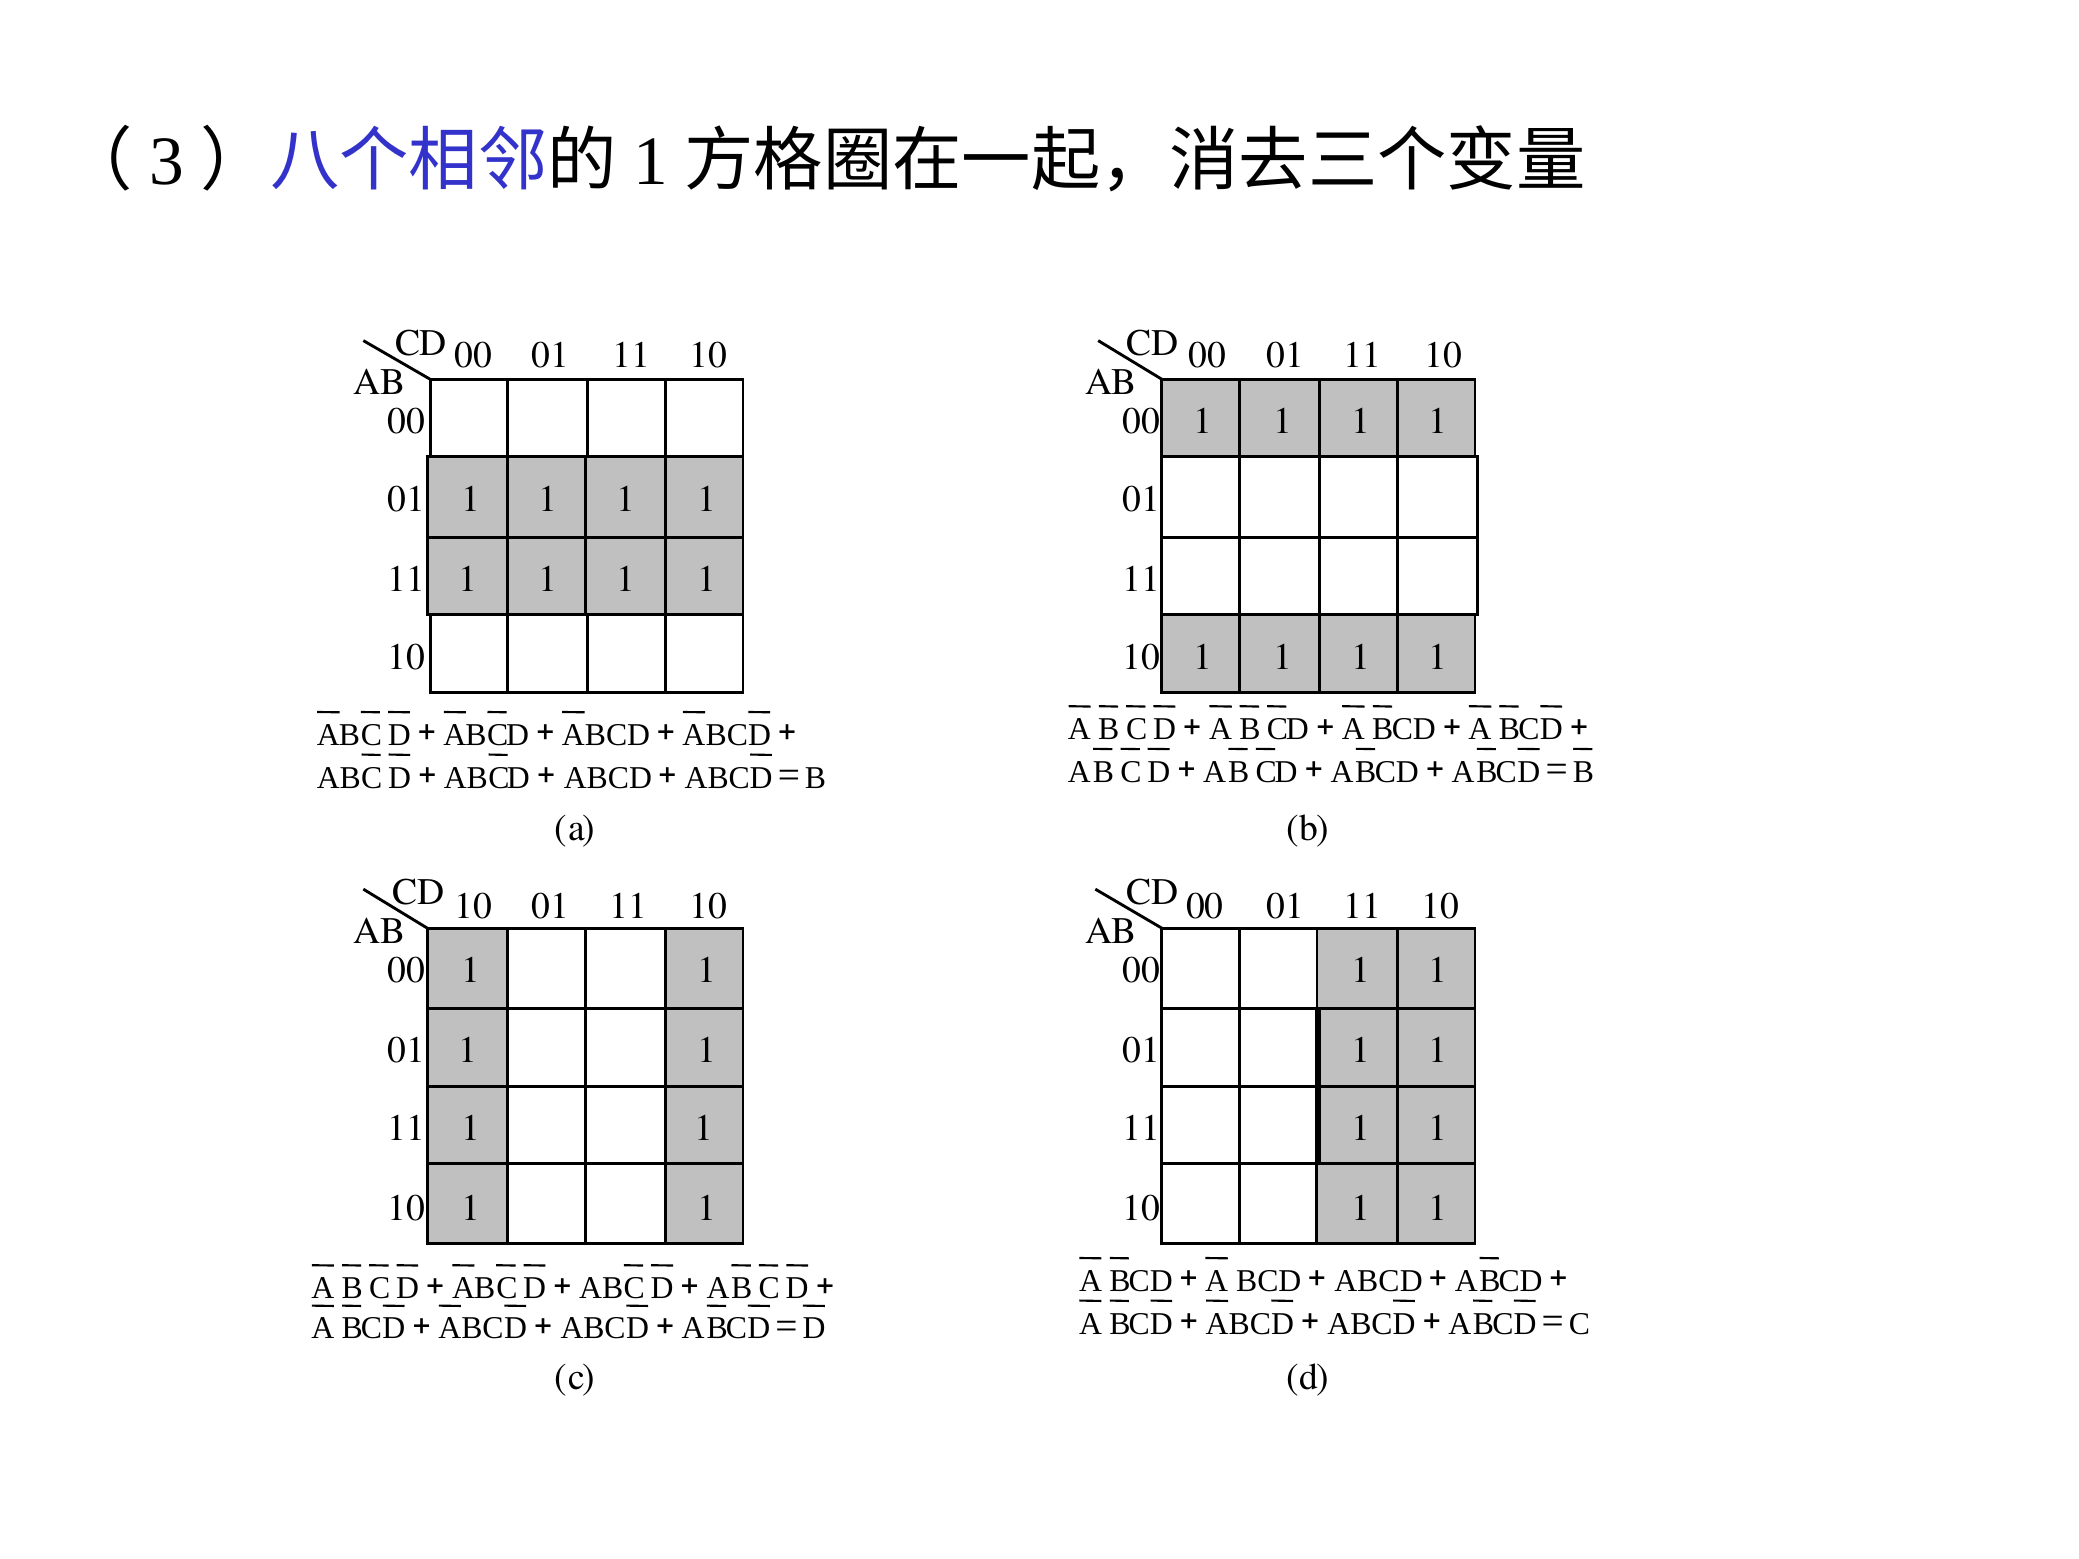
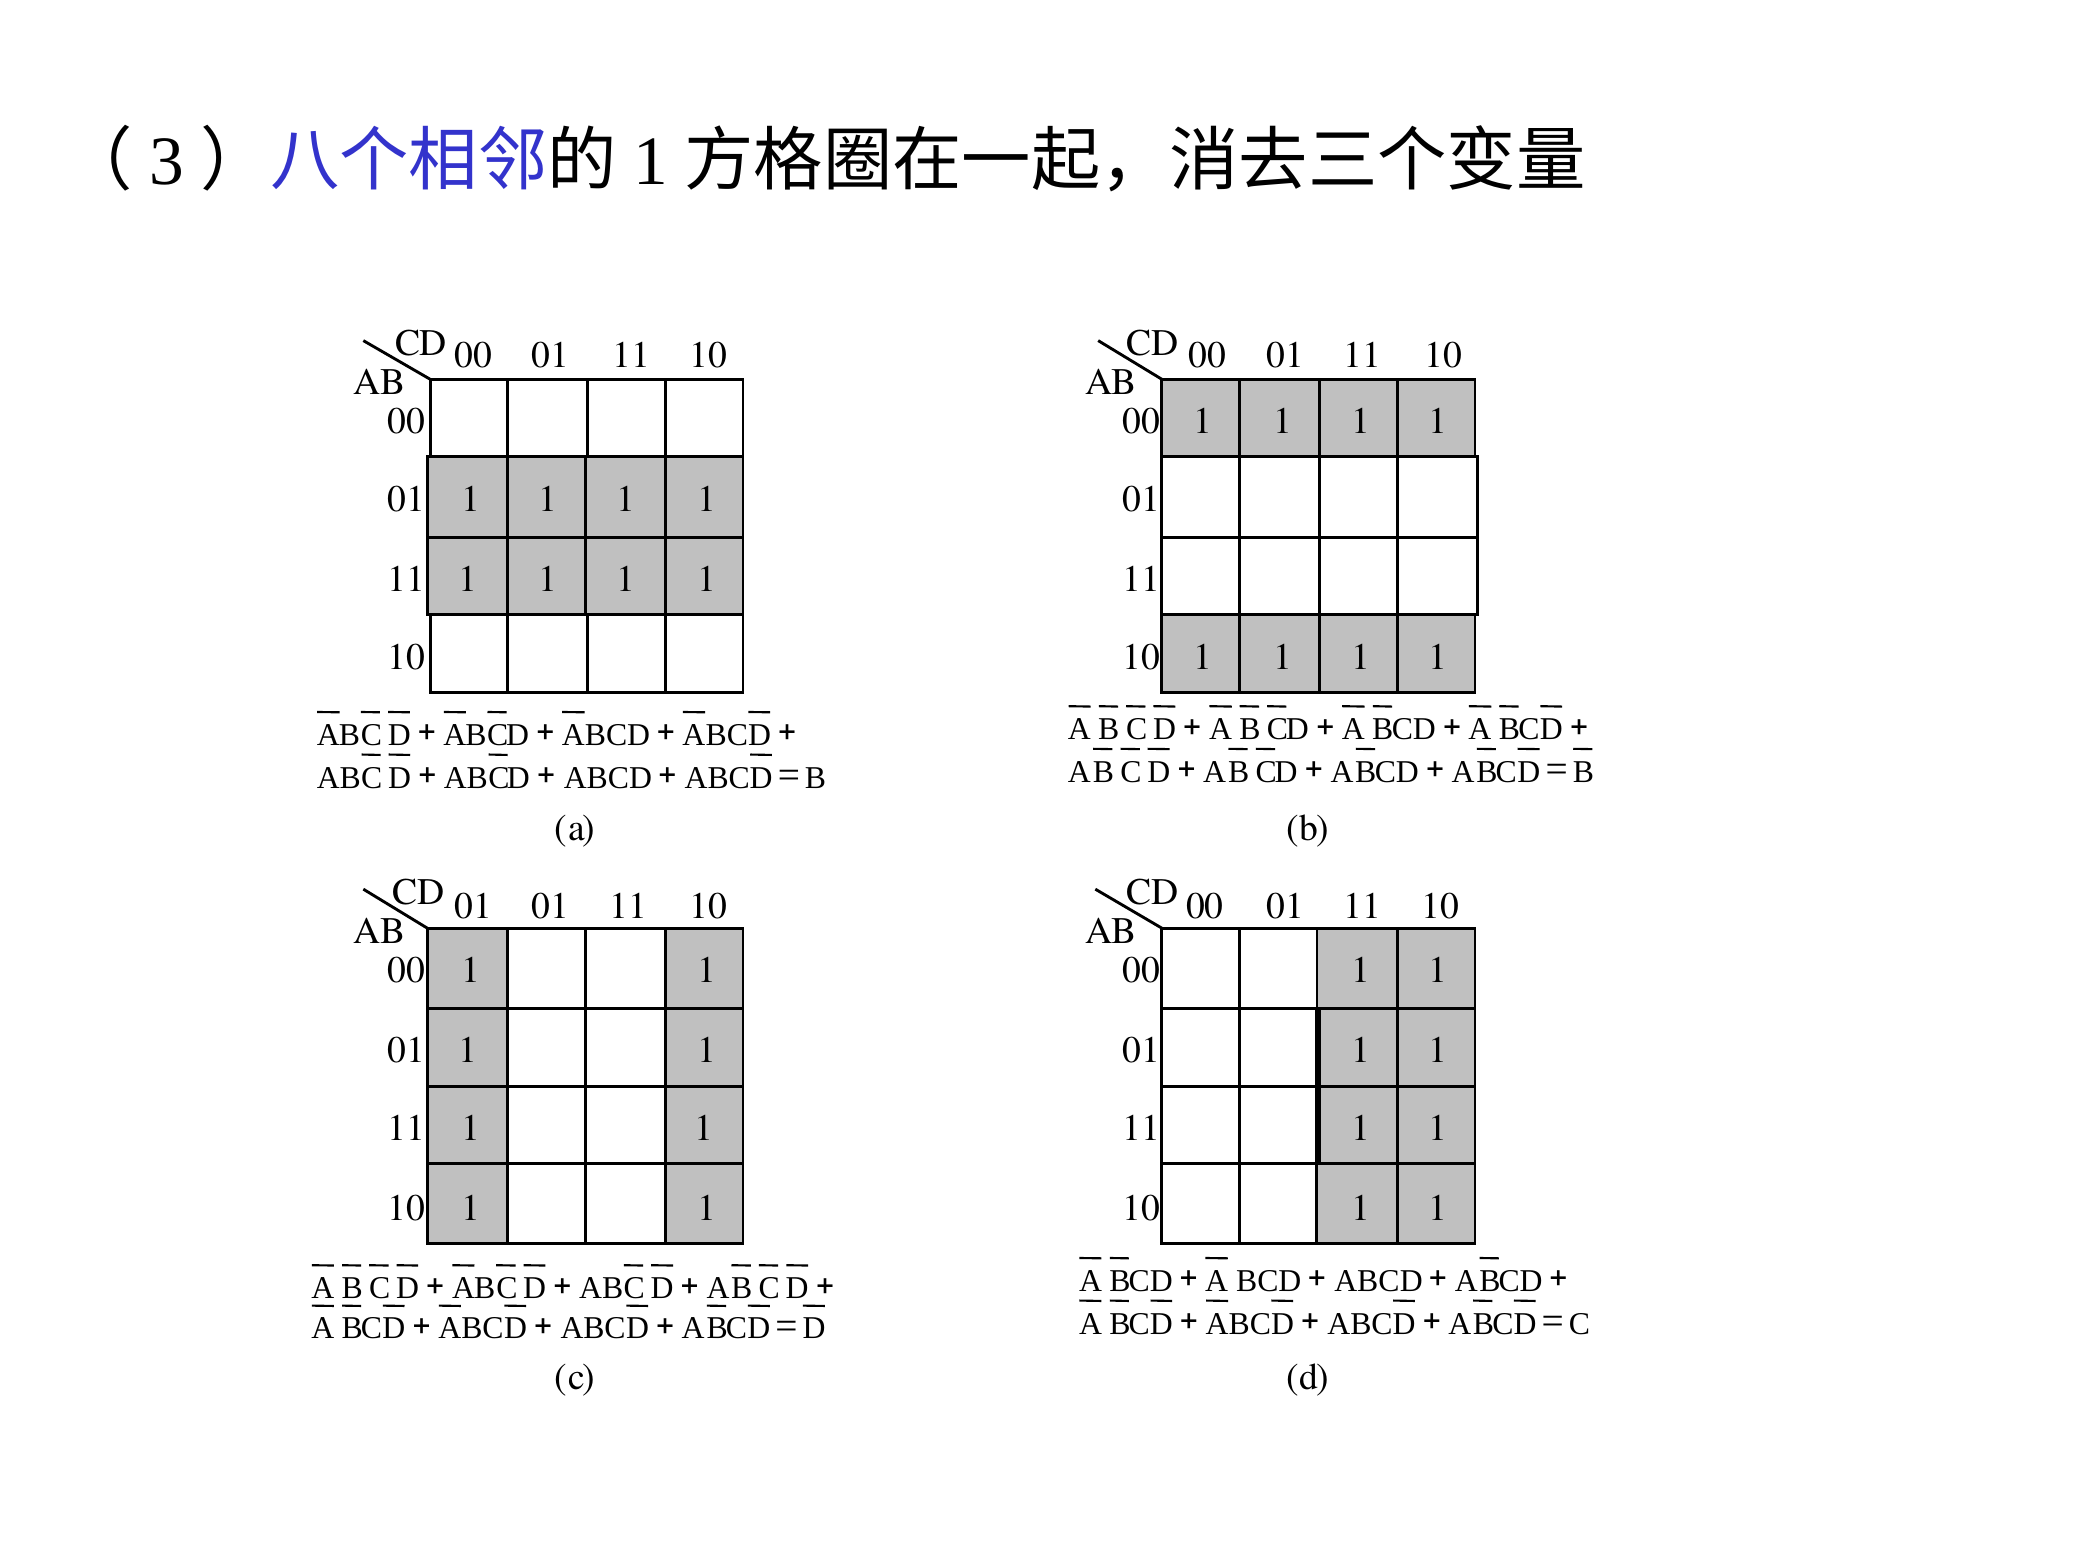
CD 10: 10 -> 01 (473, 906)
